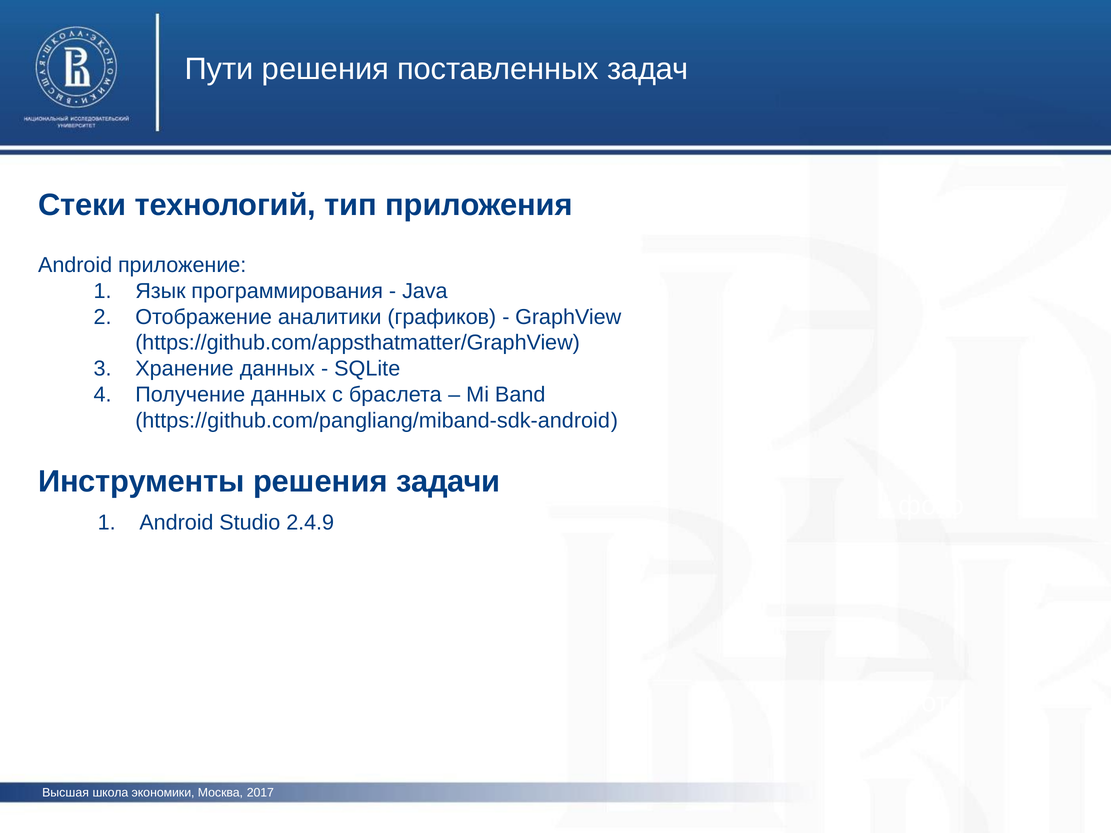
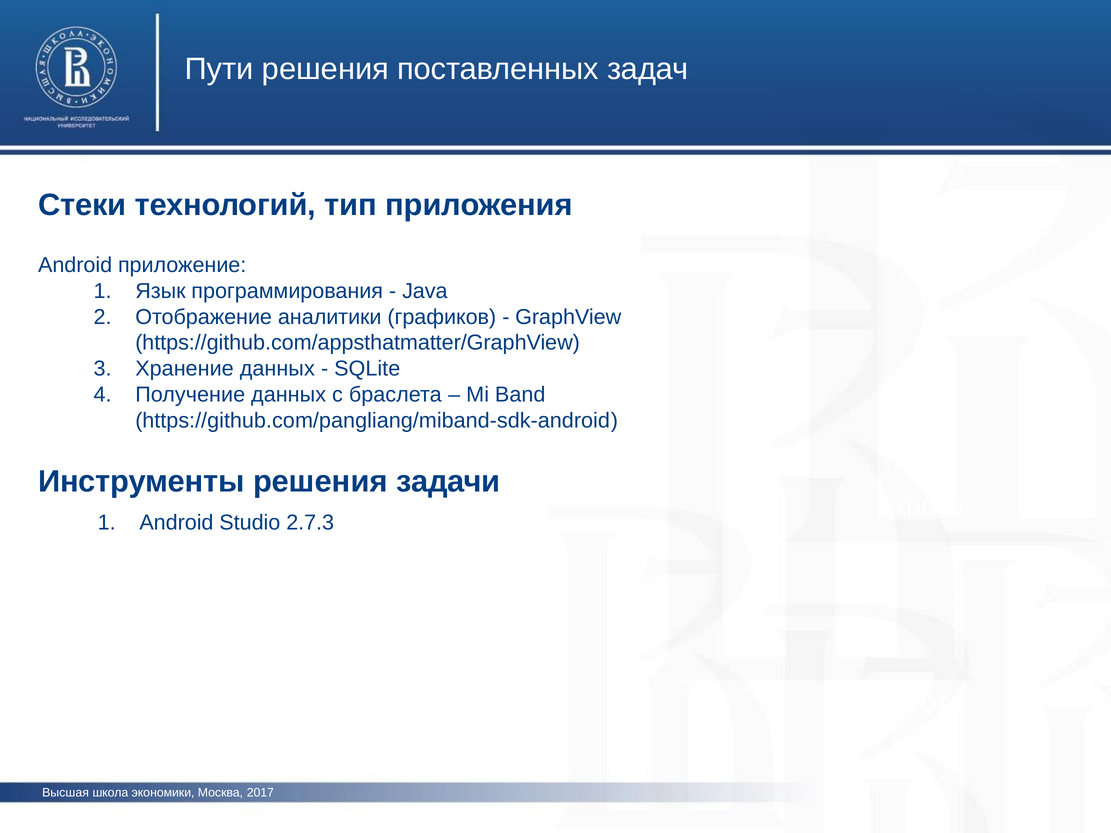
2.4.9: 2.4.9 -> 2.7.3 (310, 523)
